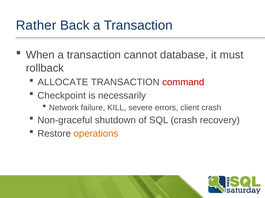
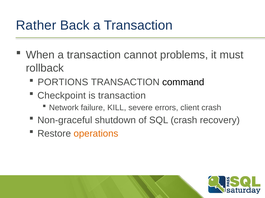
database: database -> problems (184, 55)
ALLOCATE: ALLOCATE -> PORTIONS (63, 83)
command colour: red -> black (183, 83)
is necessarily: necessarily -> transaction (122, 96)
